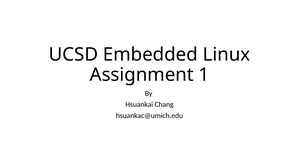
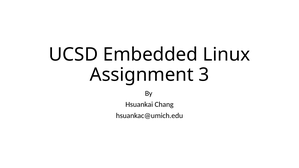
1: 1 -> 3 (204, 75)
